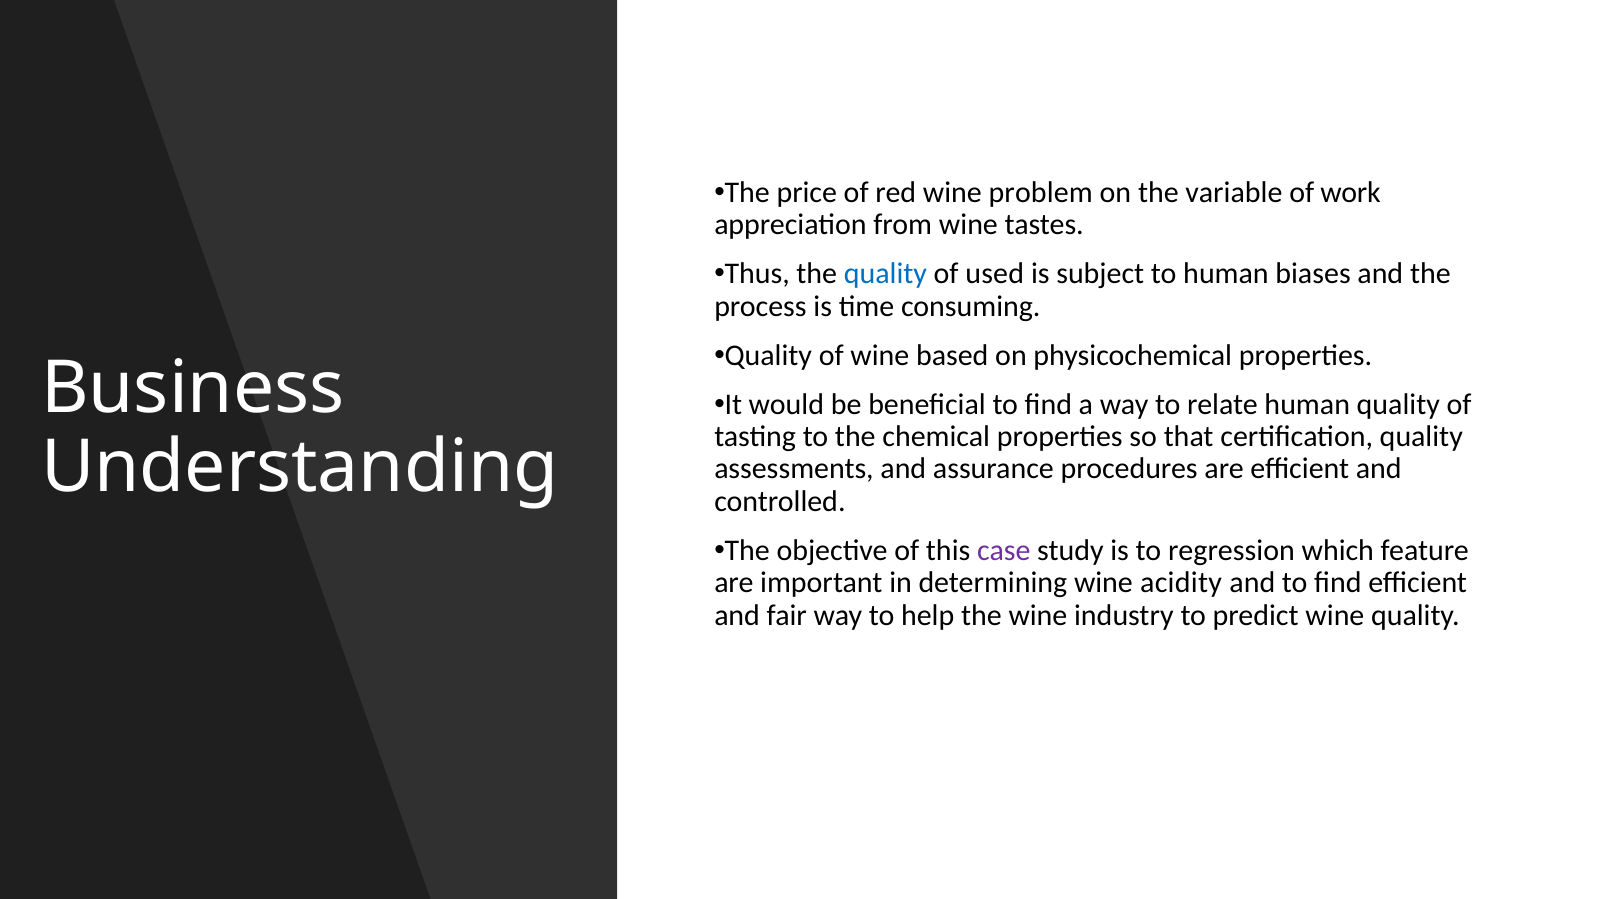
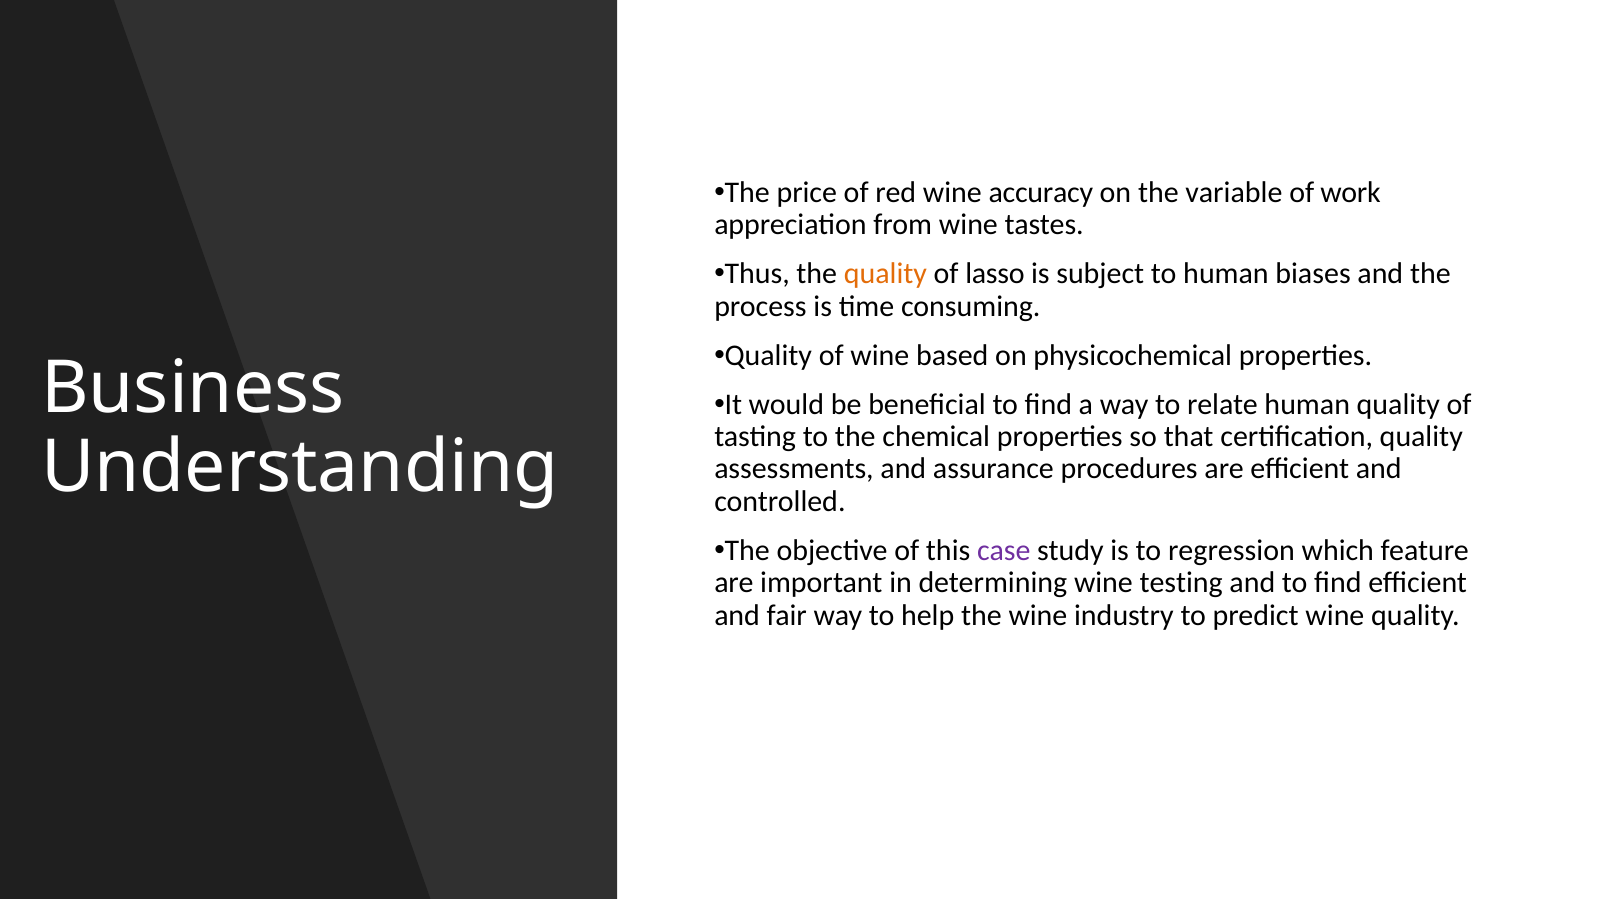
problem: problem -> accuracy (1041, 192)
quality colour: blue -> orange (885, 274)
used: used -> lasso (995, 274)
acidity: acidity -> testing (1181, 583)
